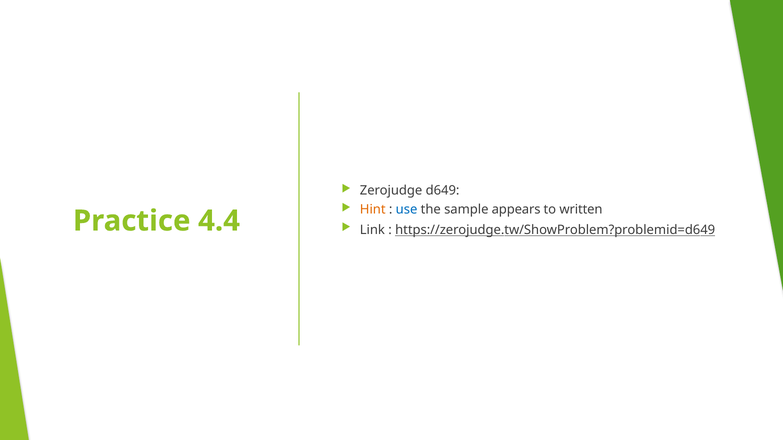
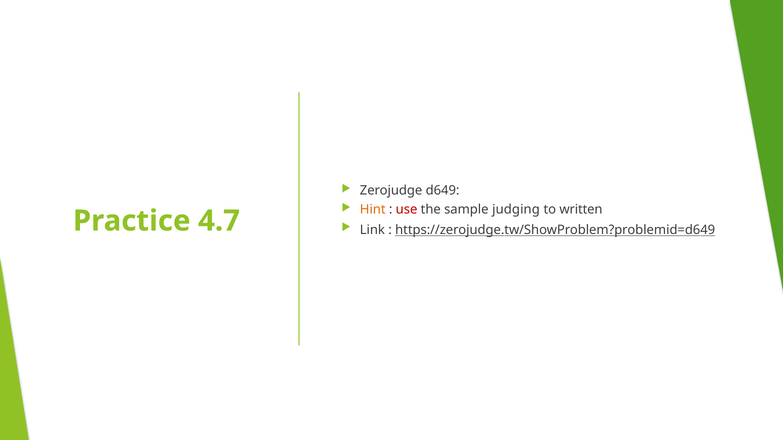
use colour: blue -> red (407, 210)
appears: appears -> judging (516, 210)
4.4: 4.4 -> 4.7 (219, 221)
